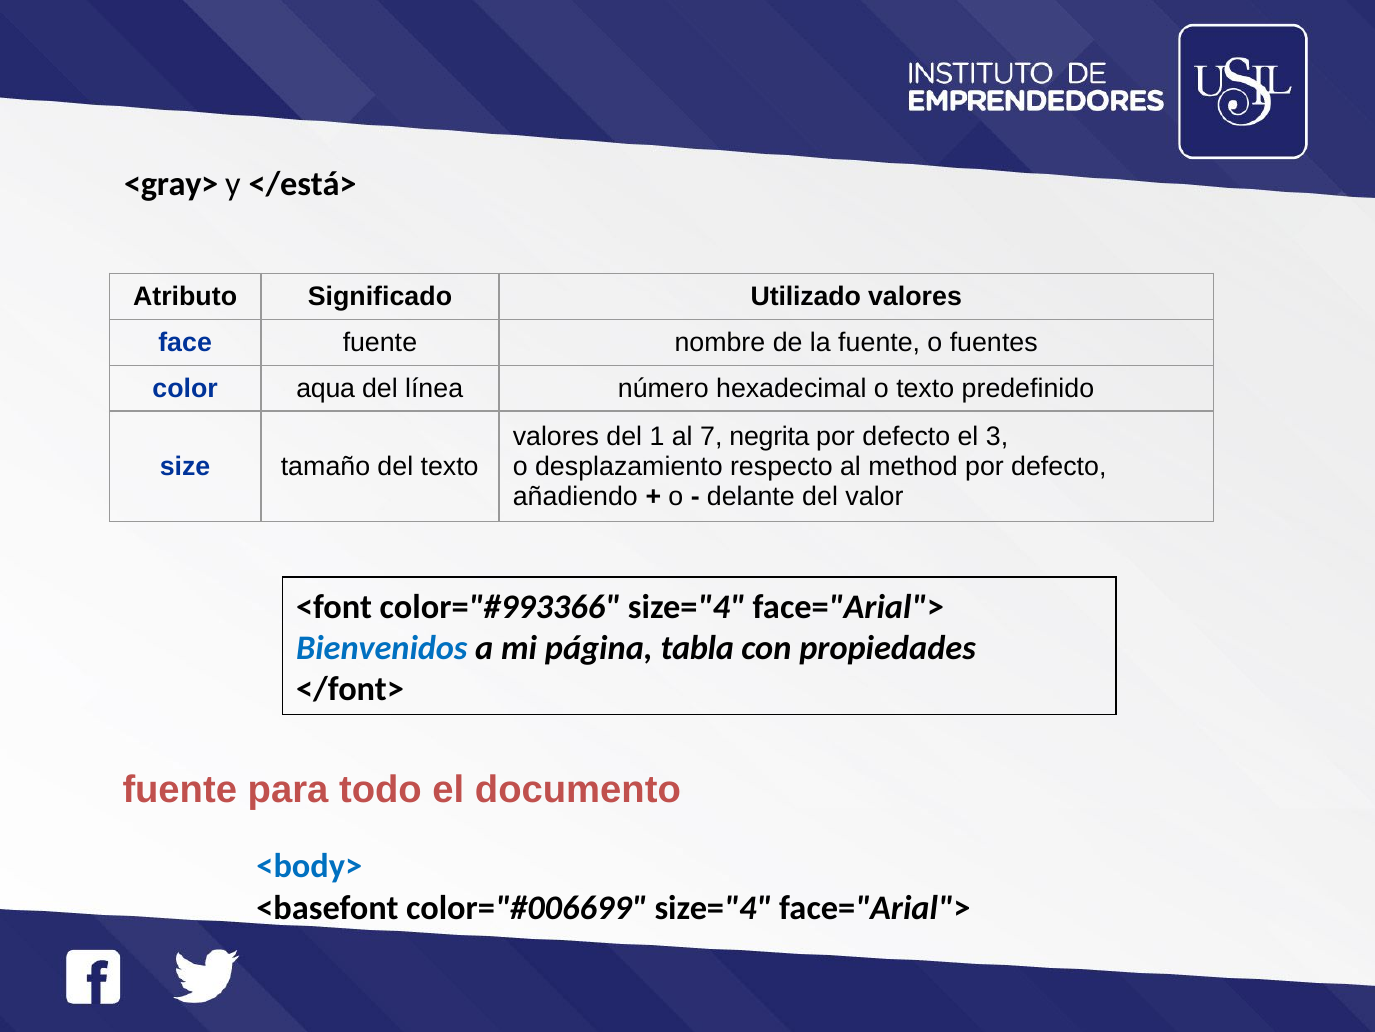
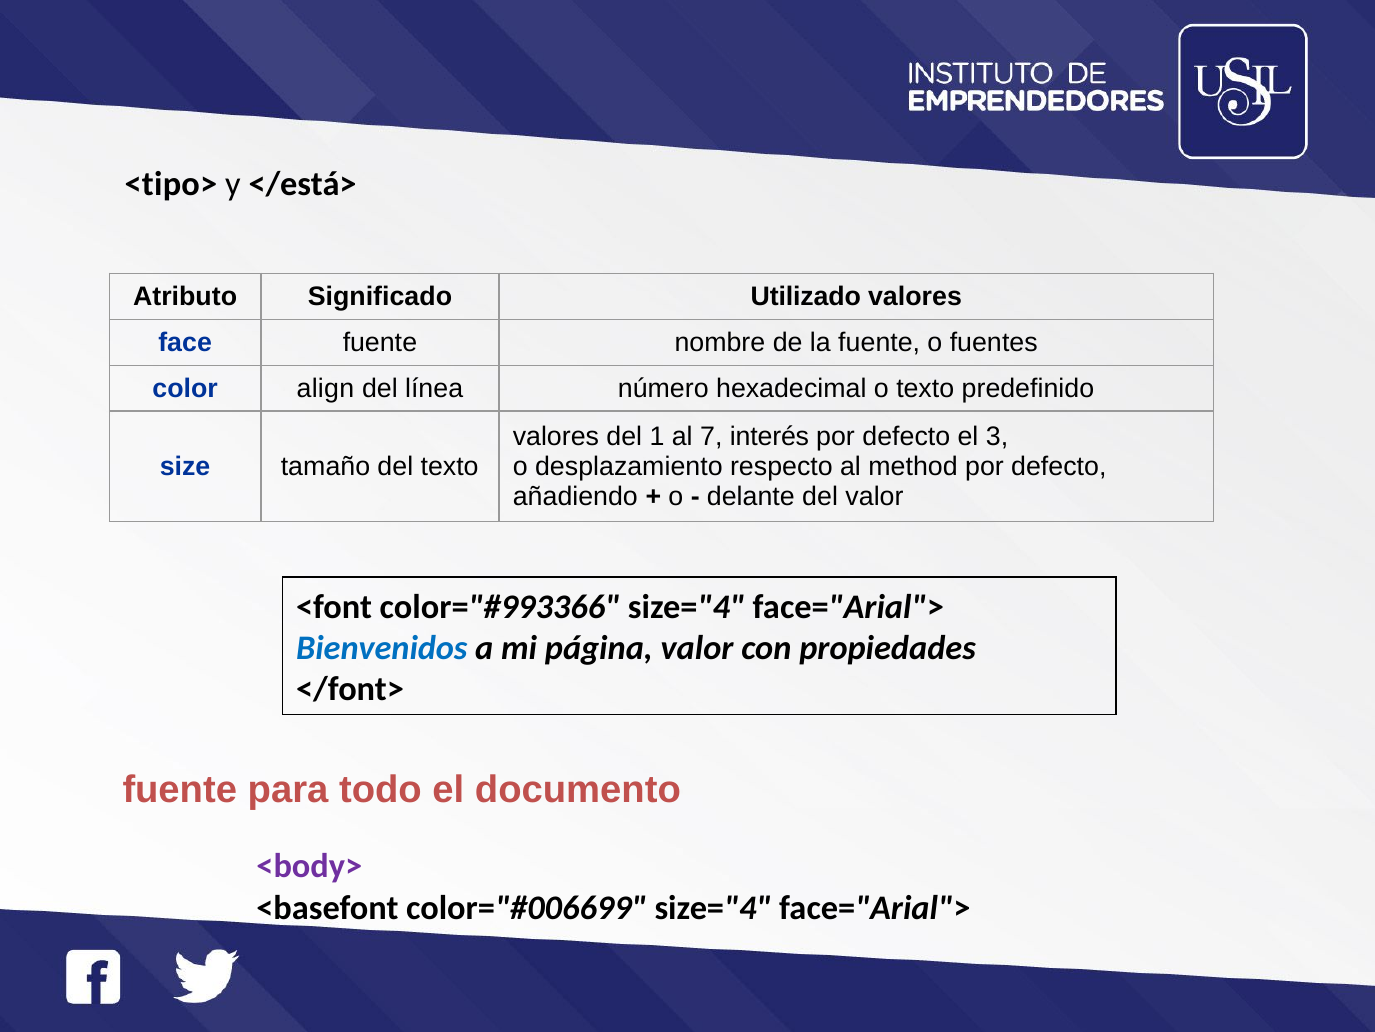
<gray>: <gray> -> <tipo> (171, 184)
aqua: aqua -> align (325, 388)
negrita: negrita -> interés (770, 436)
página tabla: tabla -> valor (697, 648)
<body> colour: blue -> purple (309, 866)
